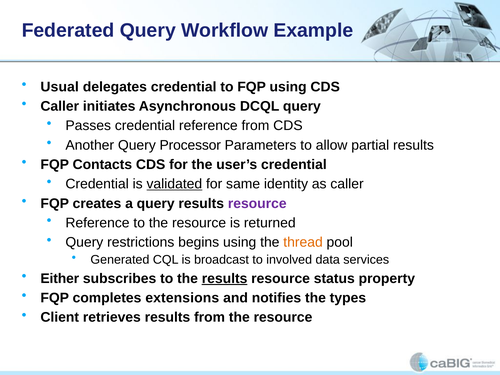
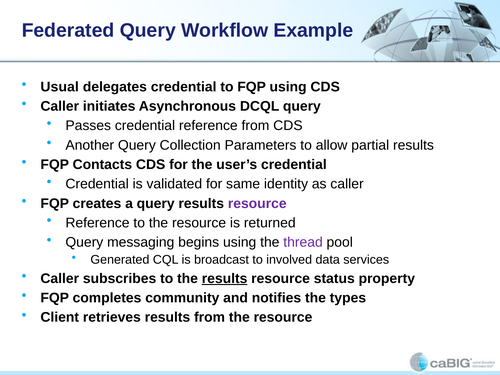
Processor: Processor -> Collection (190, 145)
validated underline: present -> none (174, 184)
restrictions: restrictions -> messaging (141, 242)
thread colour: orange -> purple (303, 242)
Either: Either -> Caller (60, 279)
extensions: extensions -> community (182, 298)
